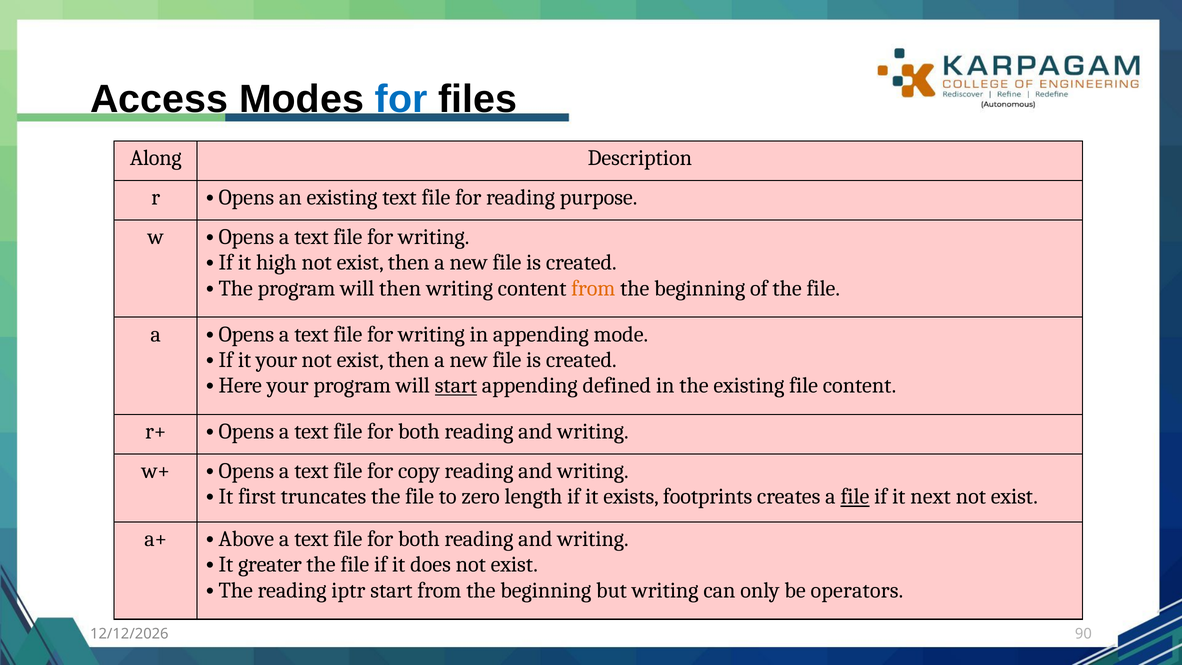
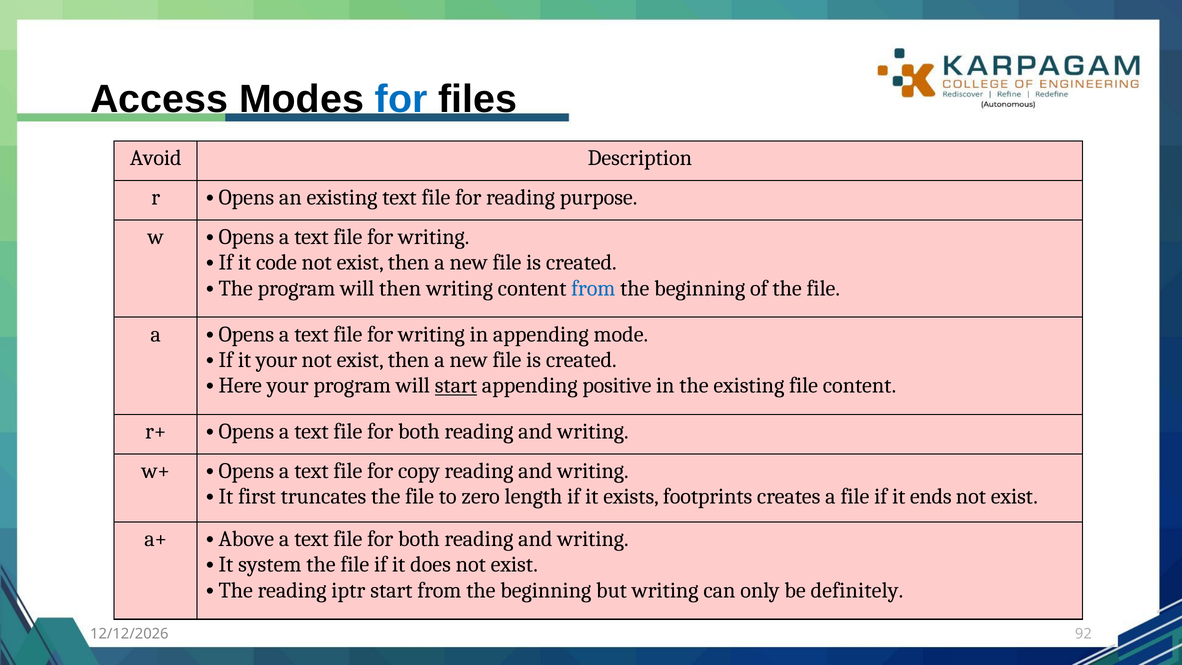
Along: Along -> Avoid (156, 158)
high: high -> code (276, 263)
from colour: orange -> blue (593, 288)
defined: defined -> positive (617, 385)
file underline: present -> none (855, 496)
next: next -> ends (931, 496)
greater: greater -> system (270, 565)
operators: operators -> definitely (857, 590)
90: 90 -> 92 (1083, 634)
